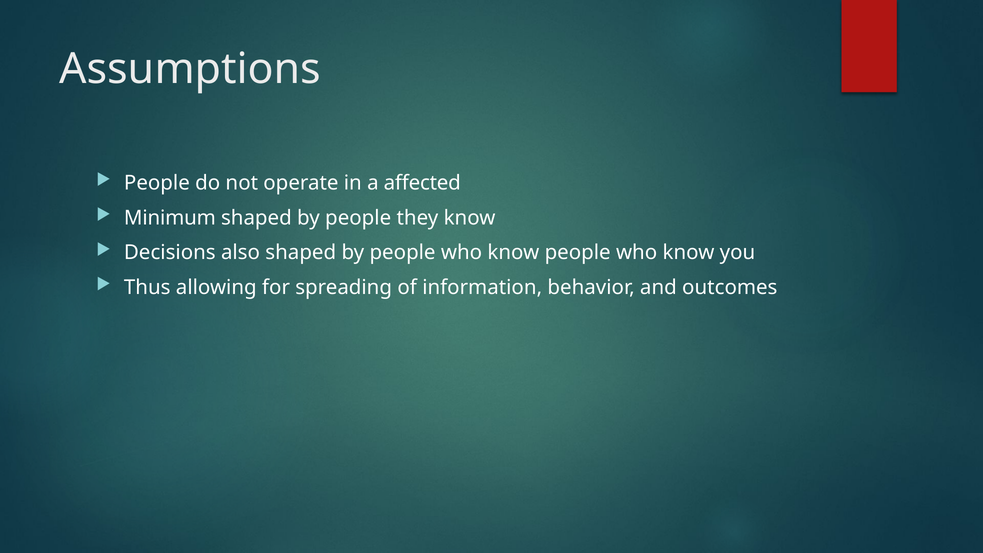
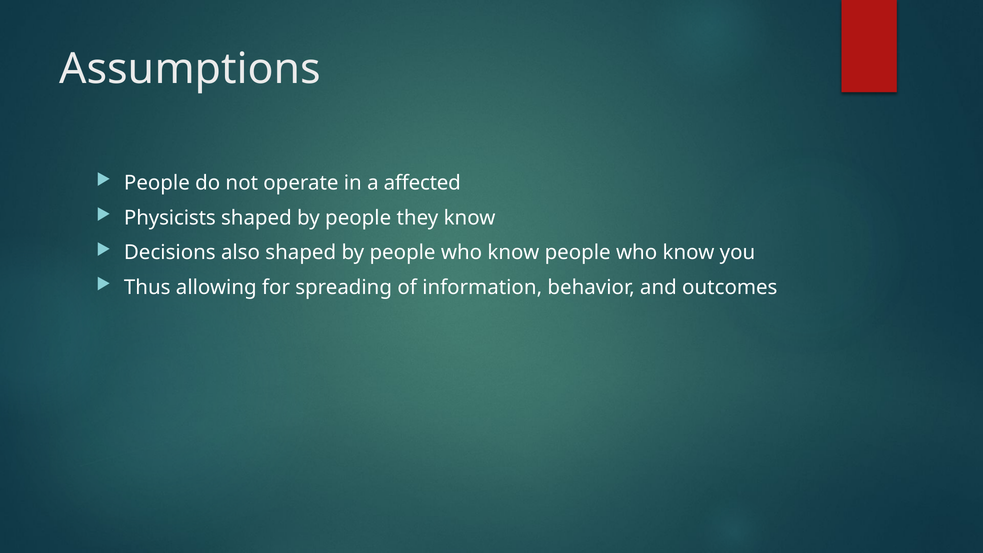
Minimum: Minimum -> Physicists (170, 218)
